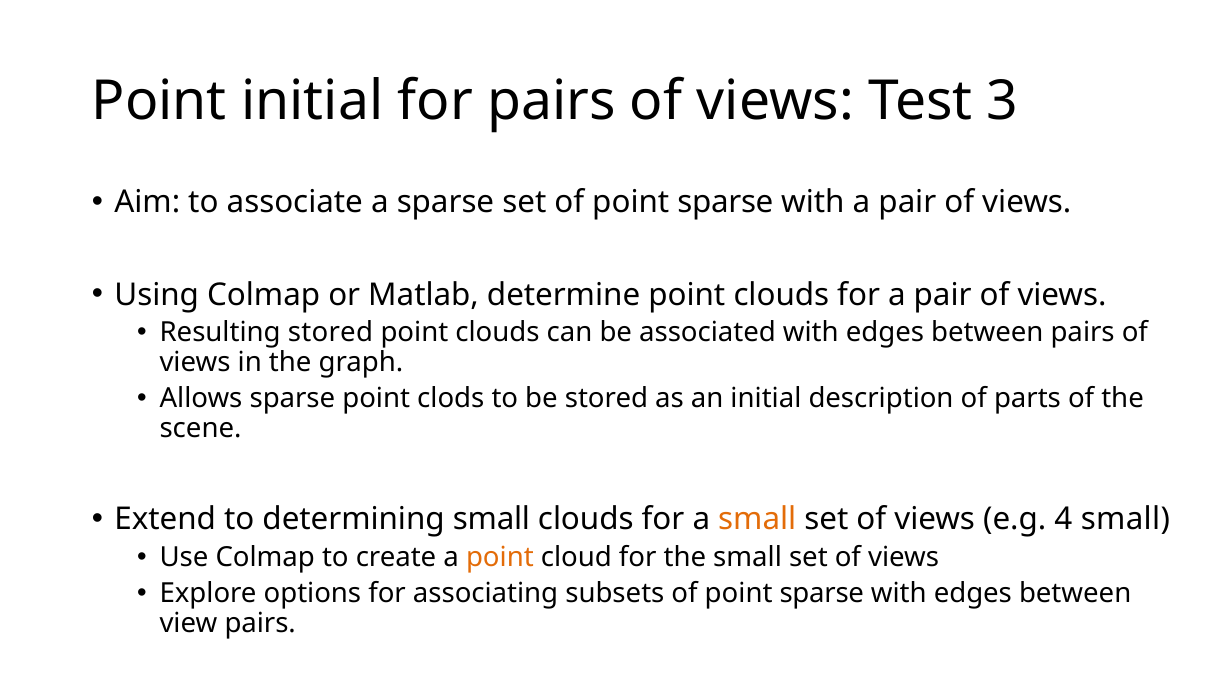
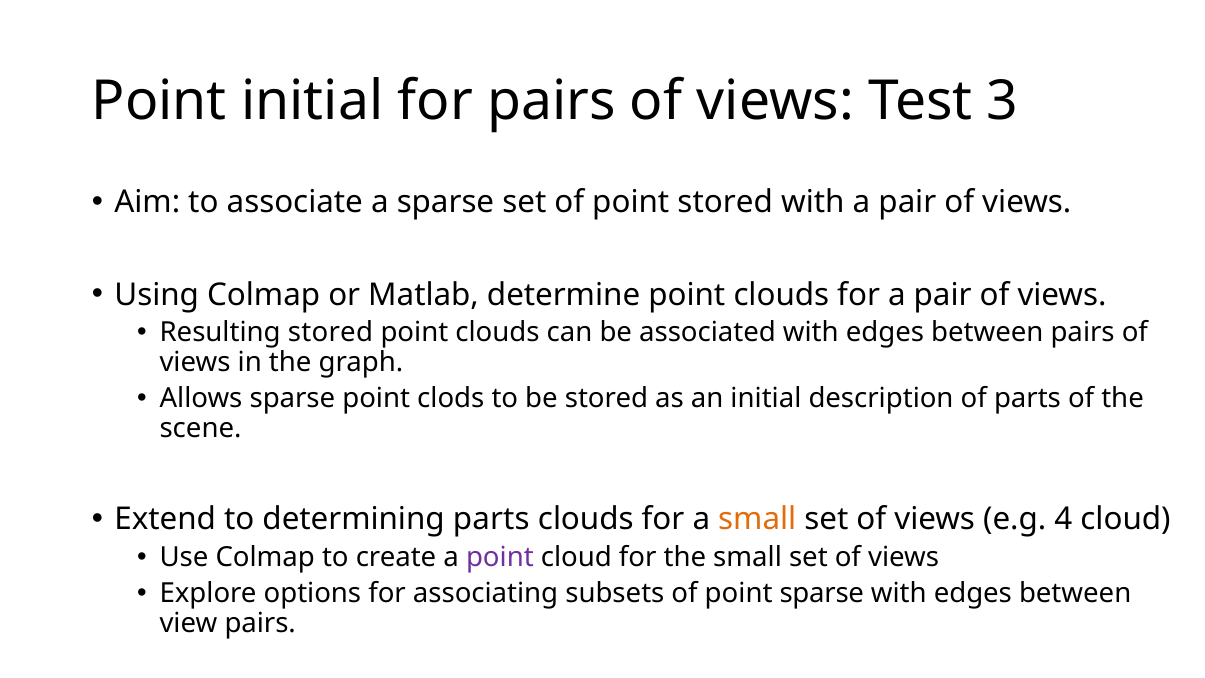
set of point sparse: sparse -> stored (725, 202)
determining small: small -> parts (491, 519)
4 small: small -> cloud (1126, 519)
point colour: orange -> purple (500, 557)
